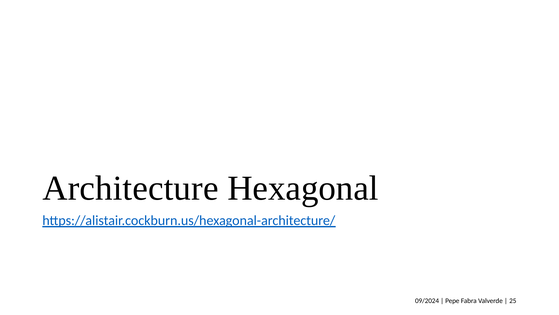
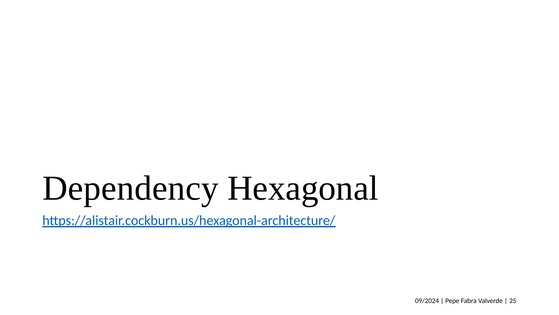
Architecture: Architecture -> Dependency (130, 188)
